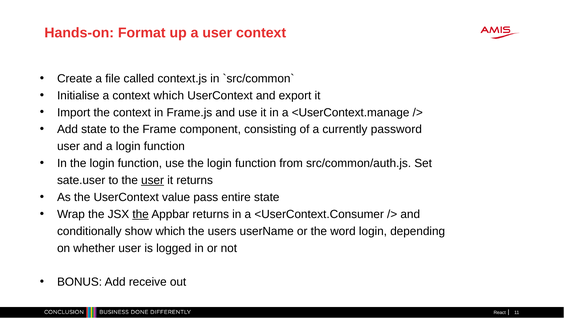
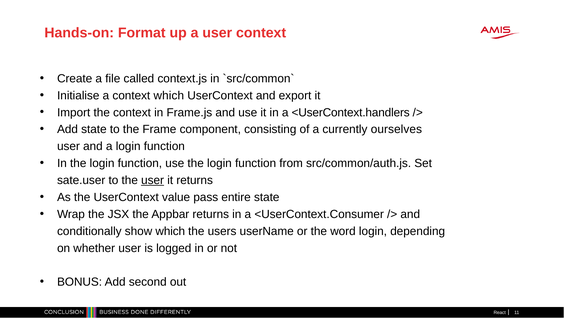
<UserContext.manage: <UserContext.manage -> <UserContext.handlers (351, 112)
password: password -> ourselves (396, 129)
the underline: present -> none (141, 214)
receive: receive -> second (148, 281)
